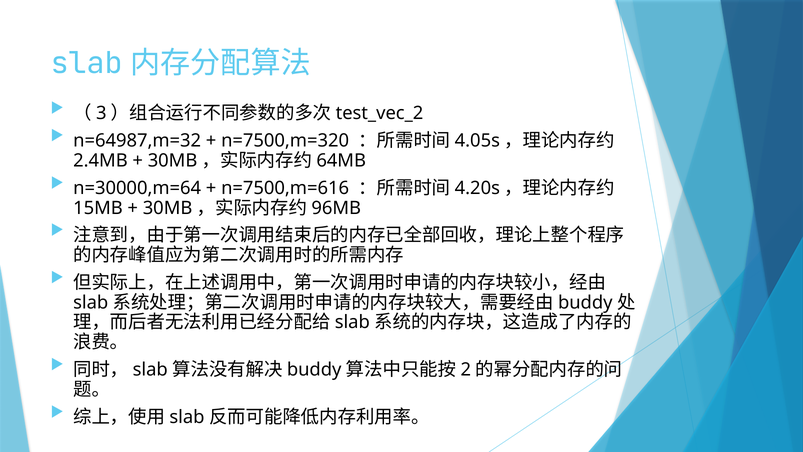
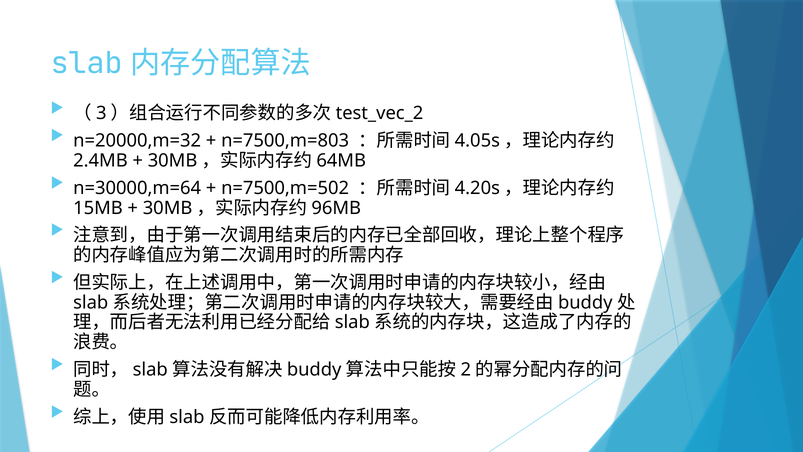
n=64987,m=32: n=64987,m=32 -> n=20000,m=32 (137, 141)
n=7500,m=320: n=7500,m=320 -> n=7500,m=803 (285, 141)
n=7500,m=616: n=7500,m=616 -> n=7500,m=502 (285, 188)
